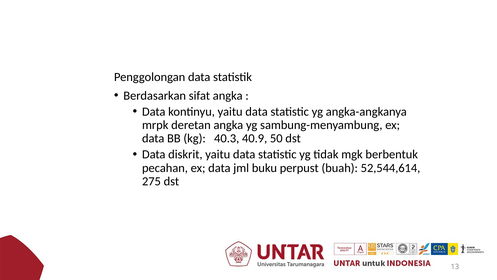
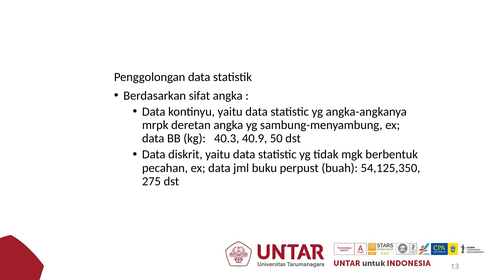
52,544,614: 52,544,614 -> 54,125,350 (391, 168)
